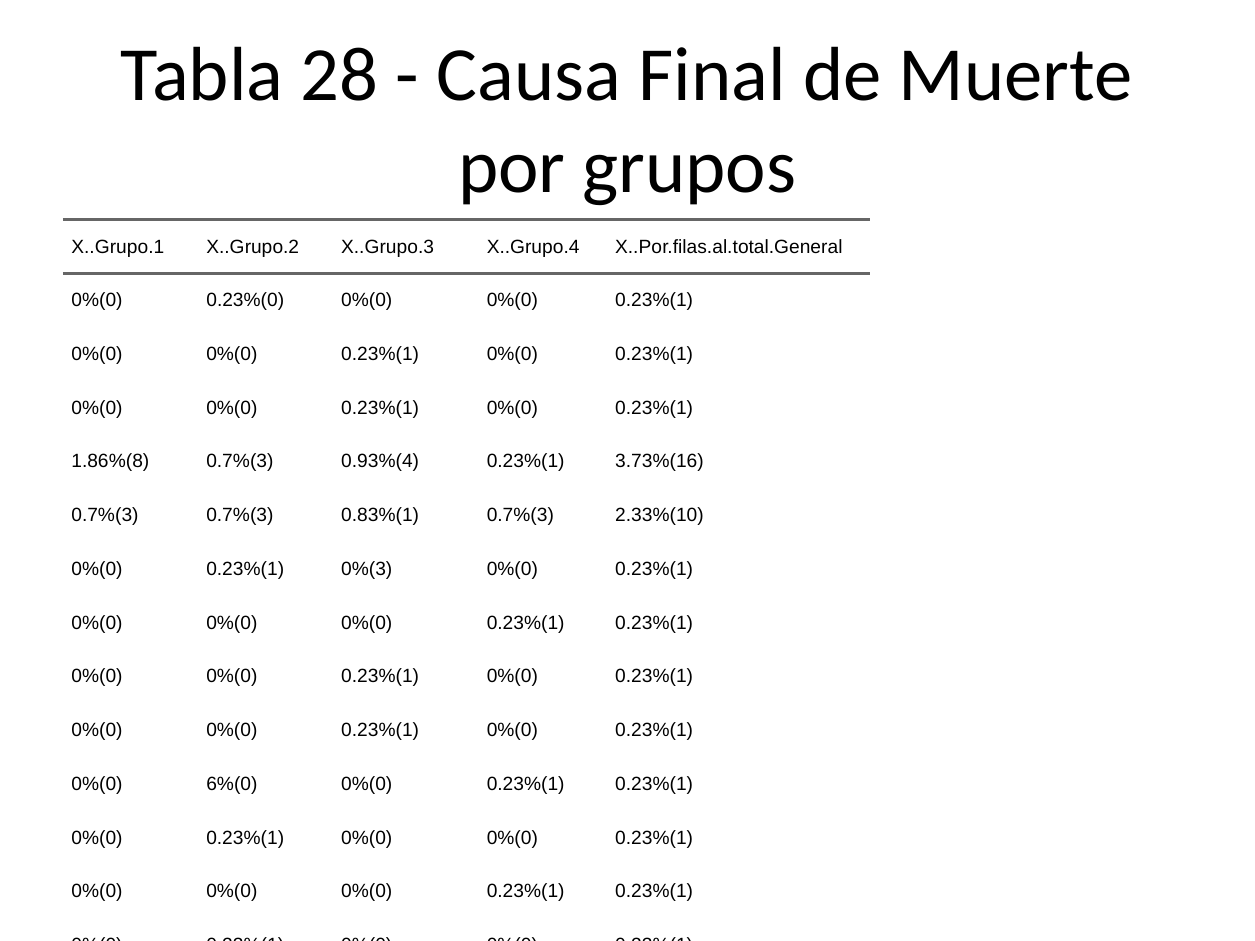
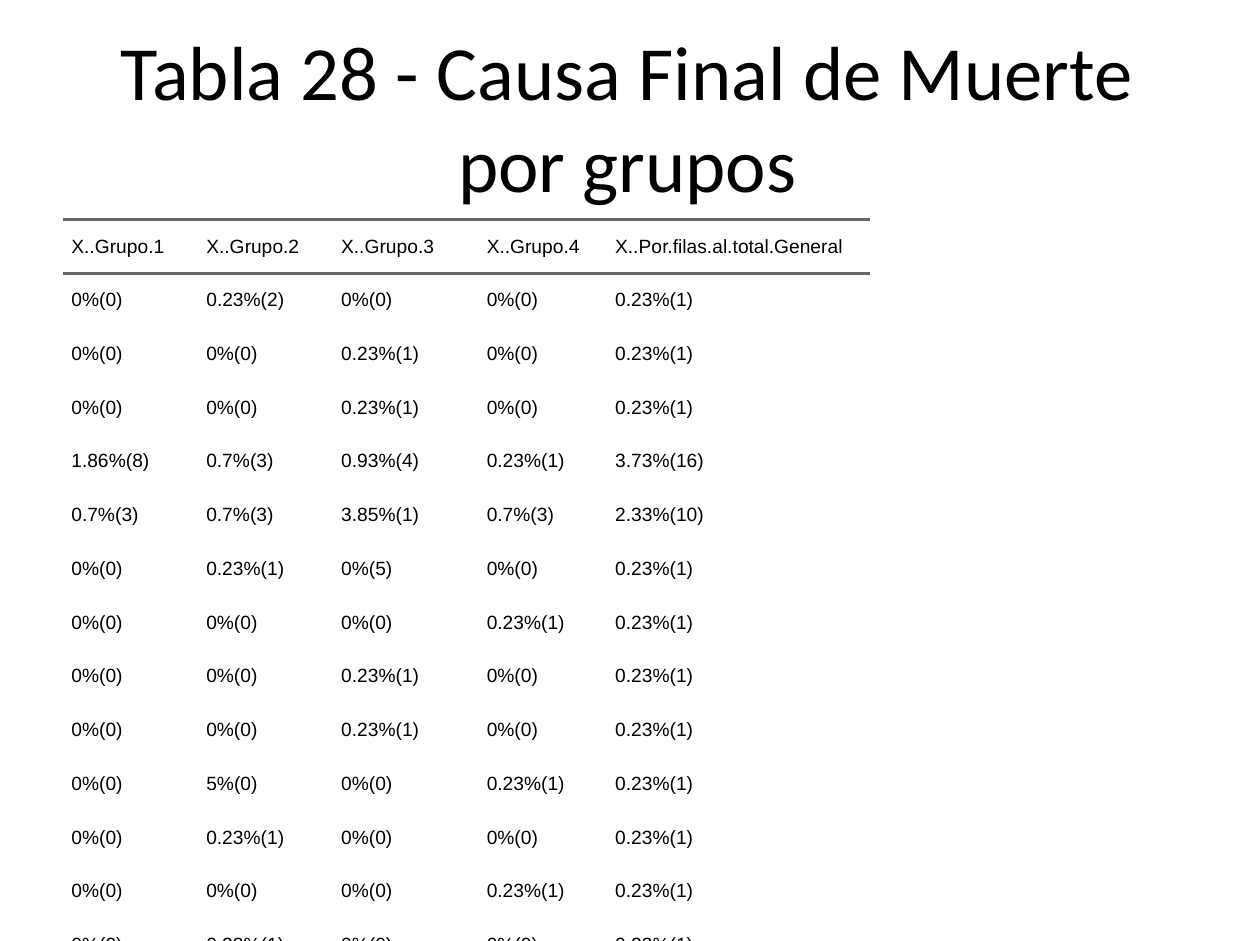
0.23%(0: 0.23%(0 -> 0.23%(2 (245, 300)
0.83%(1: 0.83%(1 -> 3.85%(1 (380, 515)
0%(3: 0%(3 -> 0%(5 (367, 569)
6%(0: 6%(0 -> 5%(0 (232, 784)
